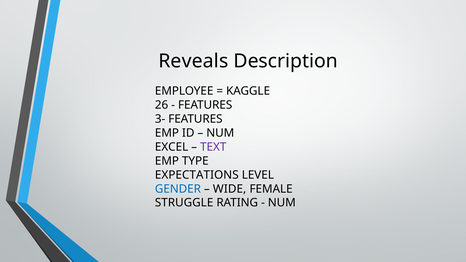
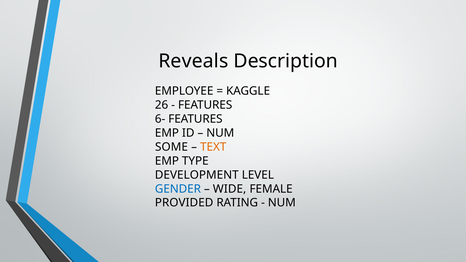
3-: 3- -> 6- (160, 119)
EXCEL: EXCEL -> SOME (172, 147)
TEXT colour: purple -> orange (213, 147)
EXPECTATIONS: EXPECTATIONS -> DEVELOPMENT (197, 175)
STRUGGLE: STRUGGLE -> PROVIDED (184, 203)
